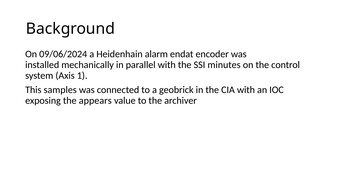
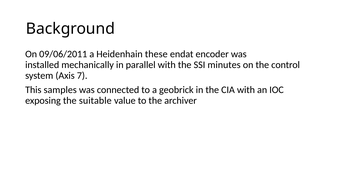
09/06/2024: 09/06/2024 -> 09/06/2011 (63, 54)
alarm: alarm -> these (156, 54)
1: 1 -> 7 (82, 76)
appears: appears -> suitable (95, 101)
